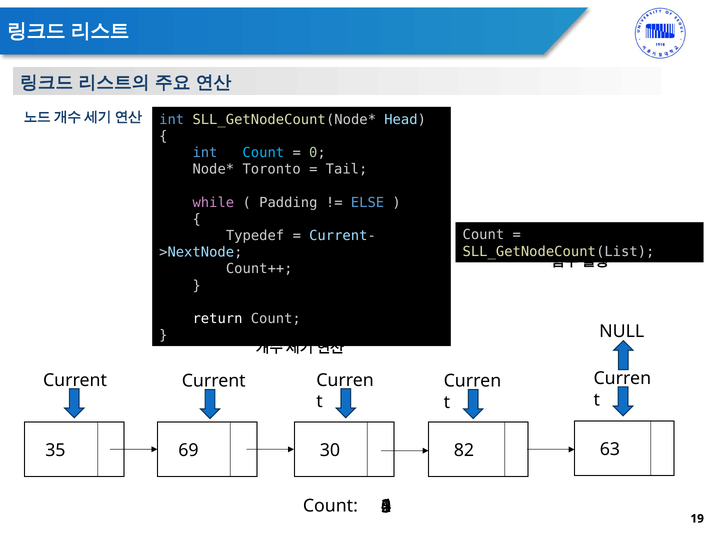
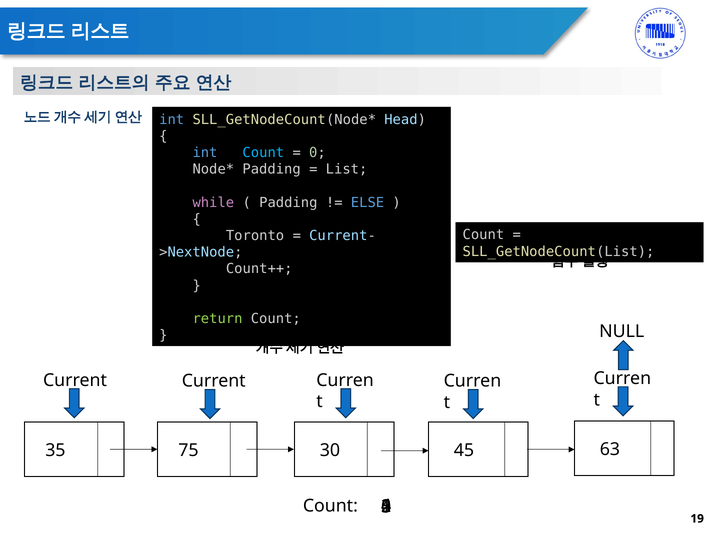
Toronto: Toronto -> Padding (272, 169)
Tail: Tail -> List (347, 169)
Typedef: Typedef -> Toronto (255, 236)
return colour: white -> light green (218, 319)
69: 69 -> 75 (188, 451)
82: 82 -> 45 (464, 451)
